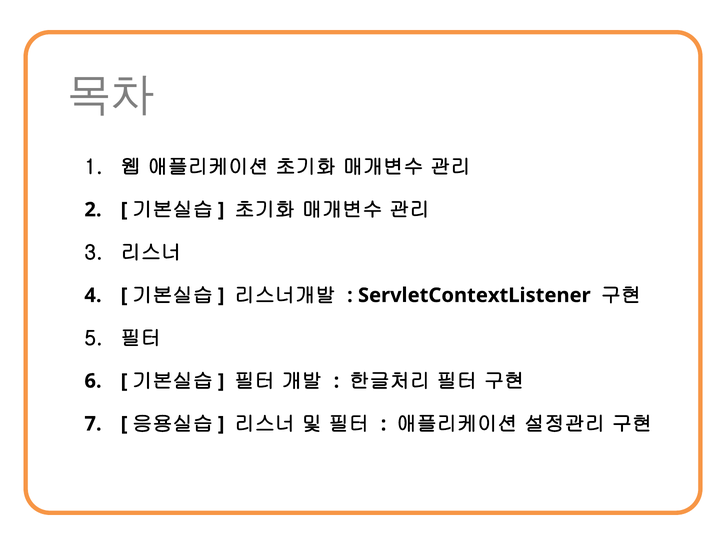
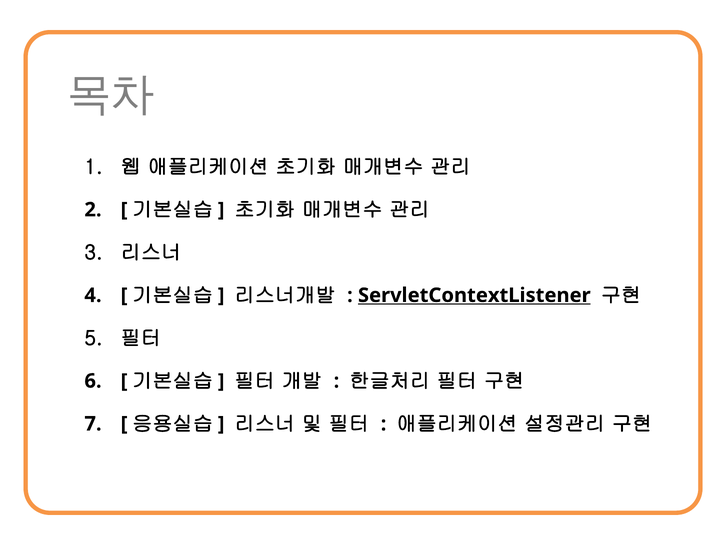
ServletContextListener underline: none -> present (474, 295)
